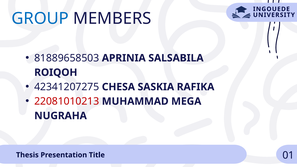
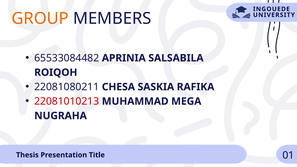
GROUP colour: blue -> orange (40, 19)
81889658503: 81889658503 -> 65533084482 (67, 58)
42341207275: 42341207275 -> 22081080211 (67, 87)
